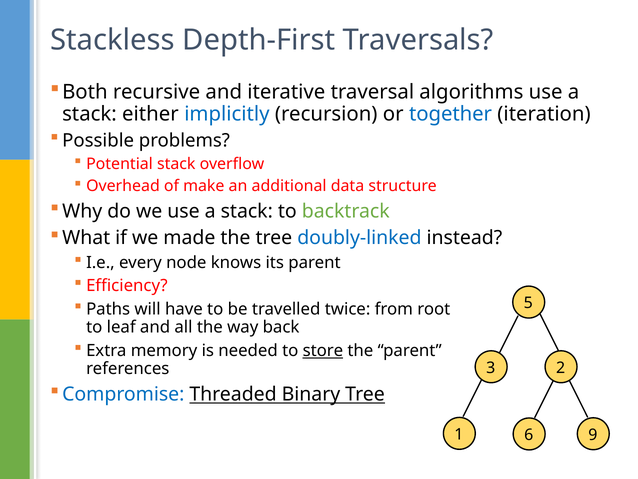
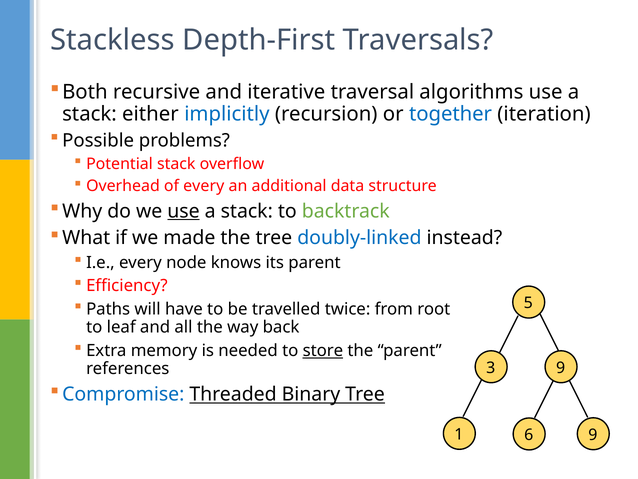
of make: make -> every (204, 186)
use underline: none -> present (183, 211)
3 2: 2 -> 9 (561, 367)
